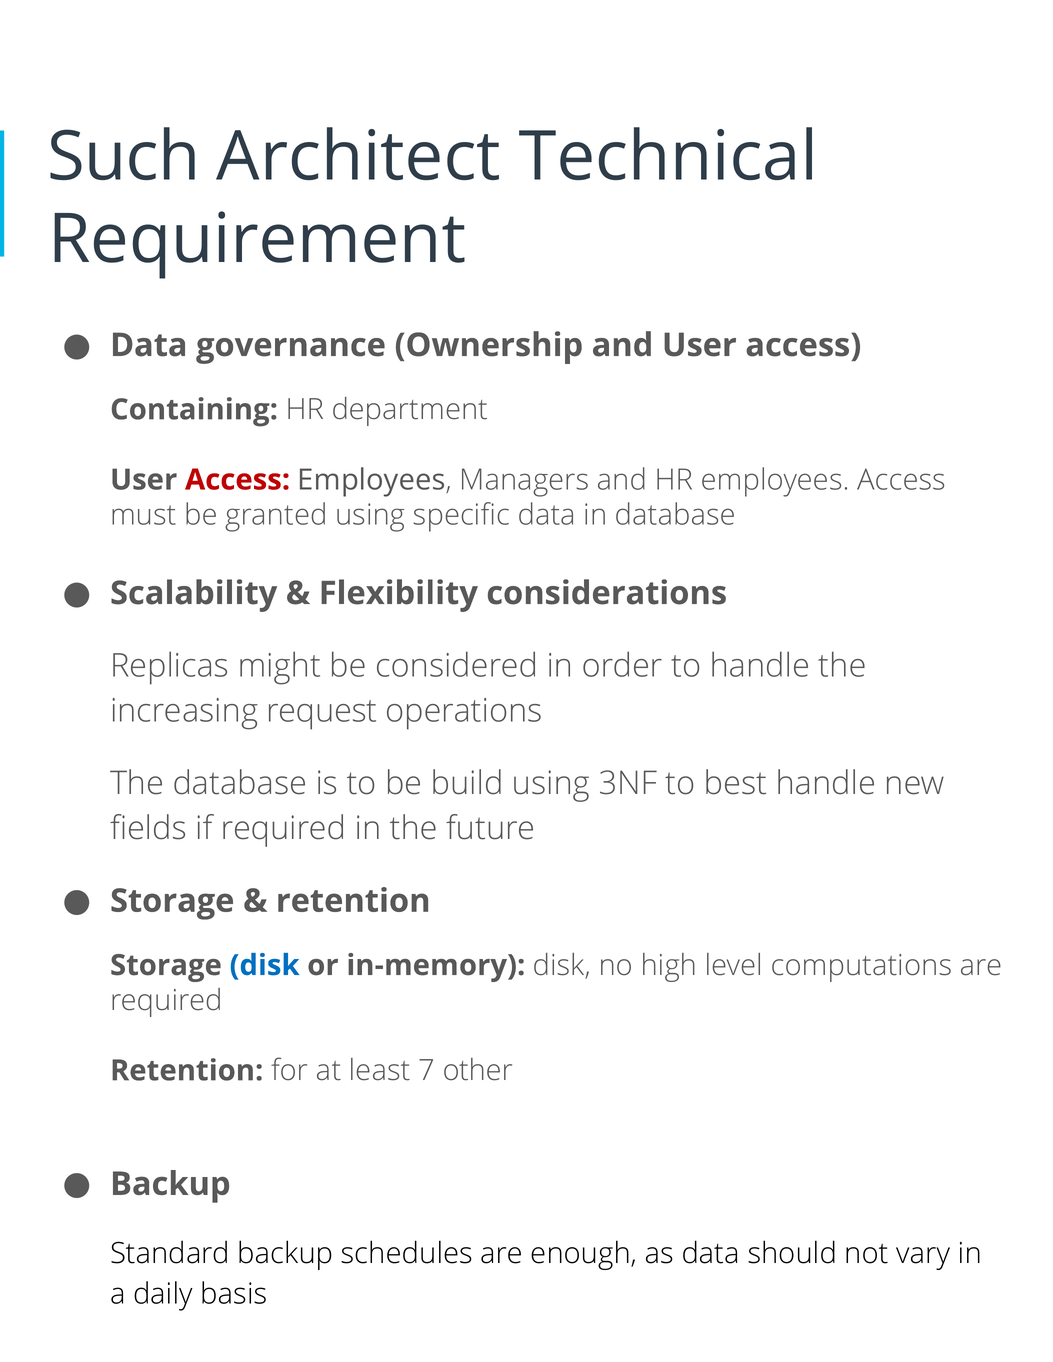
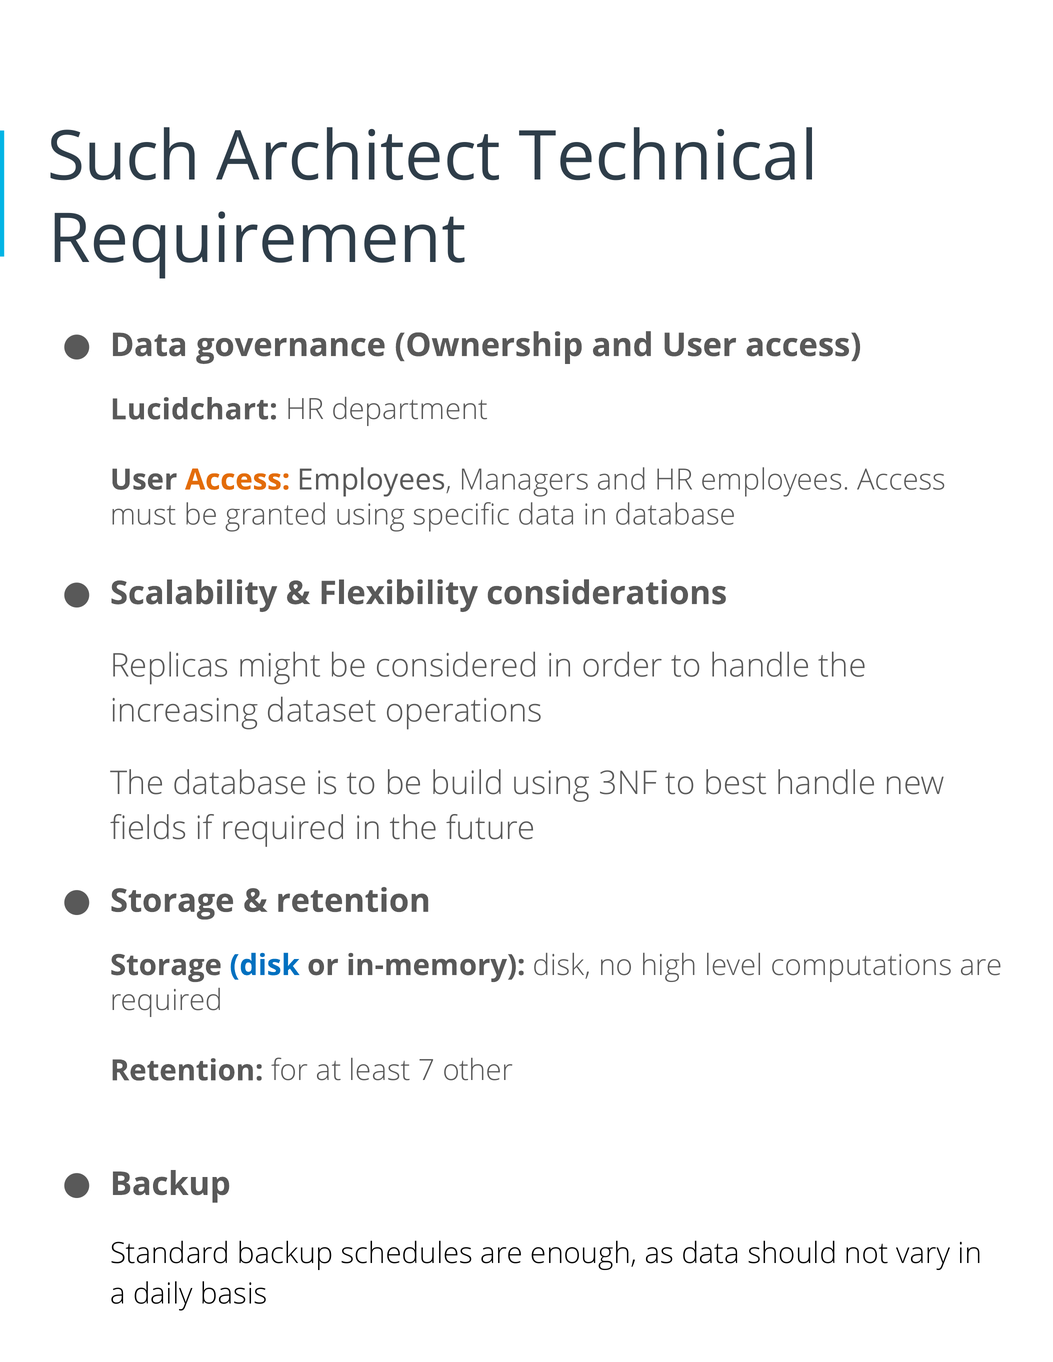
Containing: Containing -> Lucidchart (194, 410)
Access colour: red -> orange (238, 480)
request: request -> dataset (321, 711)
